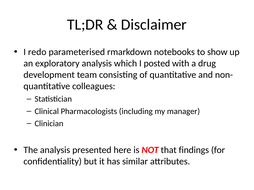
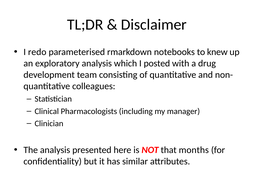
show: show -> knew (217, 52)
findings: findings -> months (194, 150)
